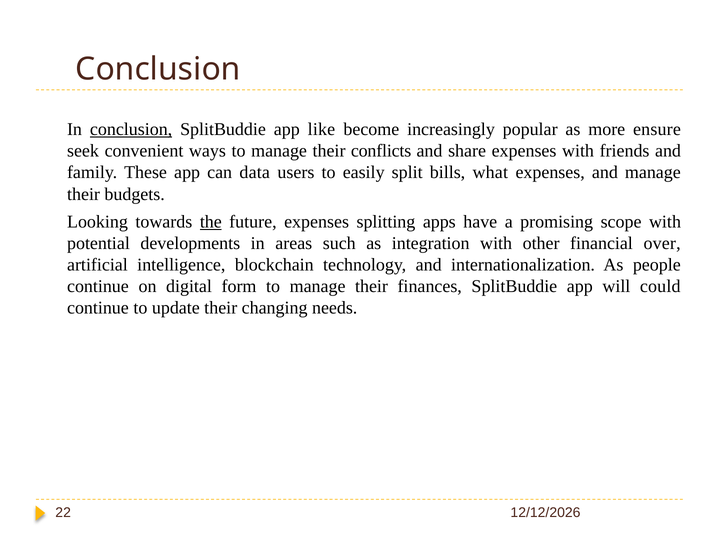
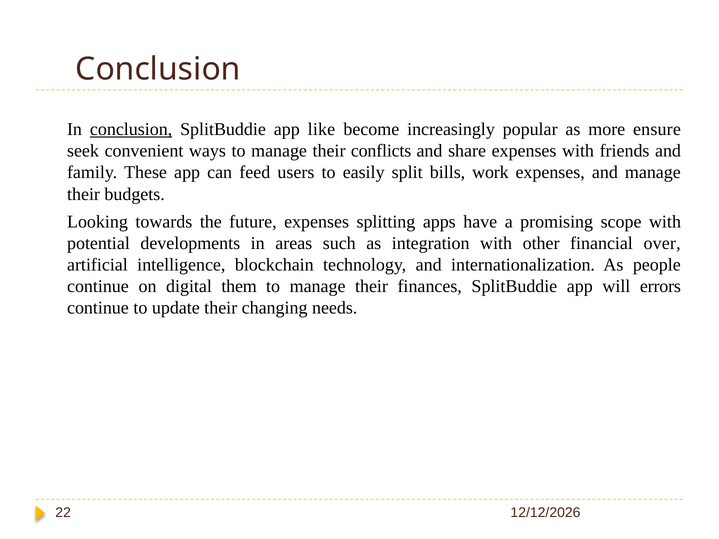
data: data -> feed (255, 173)
what: what -> work (490, 173)
the underline: present -> none (211, 222)
form: form -> them (239, 286)
could: could -> errors (660, 286)
